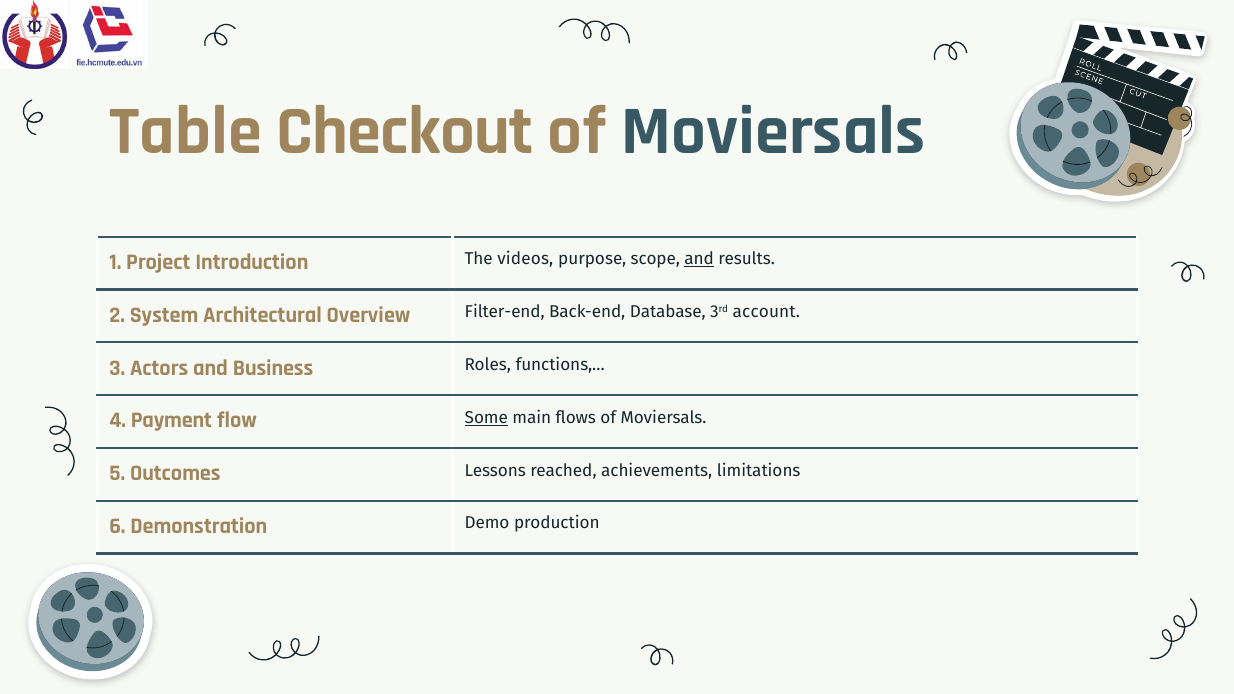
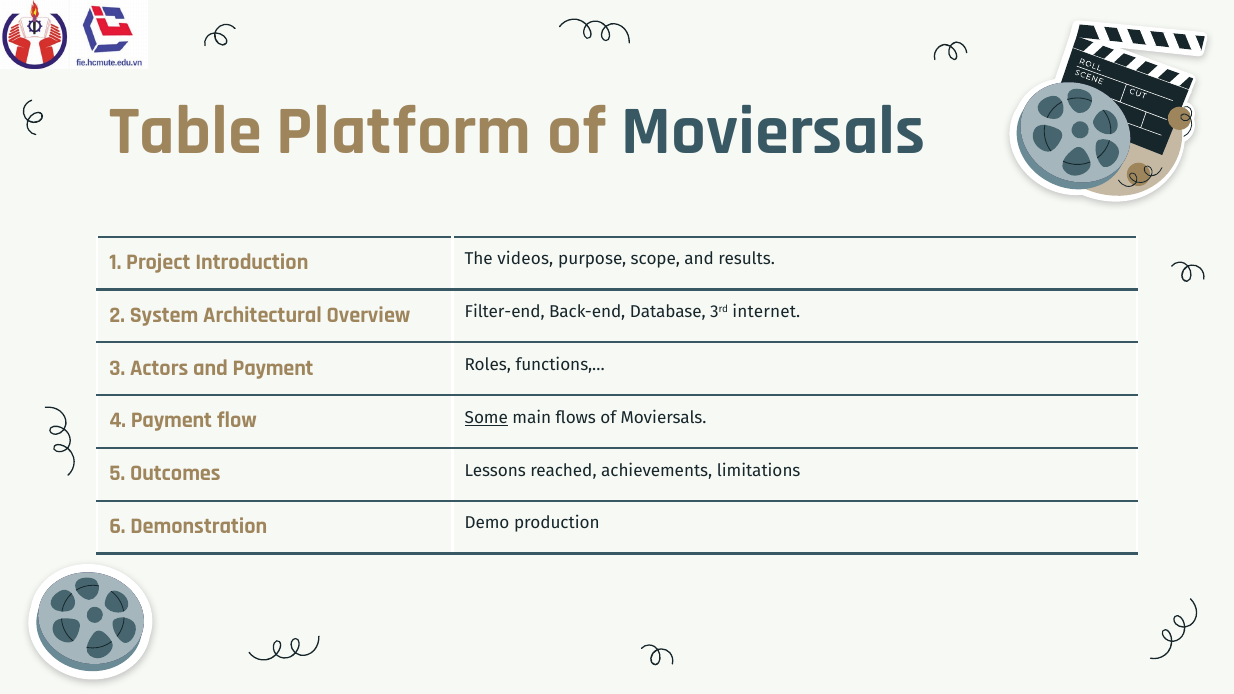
Checkout: Checkout -> Platform (404, 131)
and underline: present -> none (699, 259)
account: account -> internet (766, 312)
and Business: Business -> Payment (273, 368)
